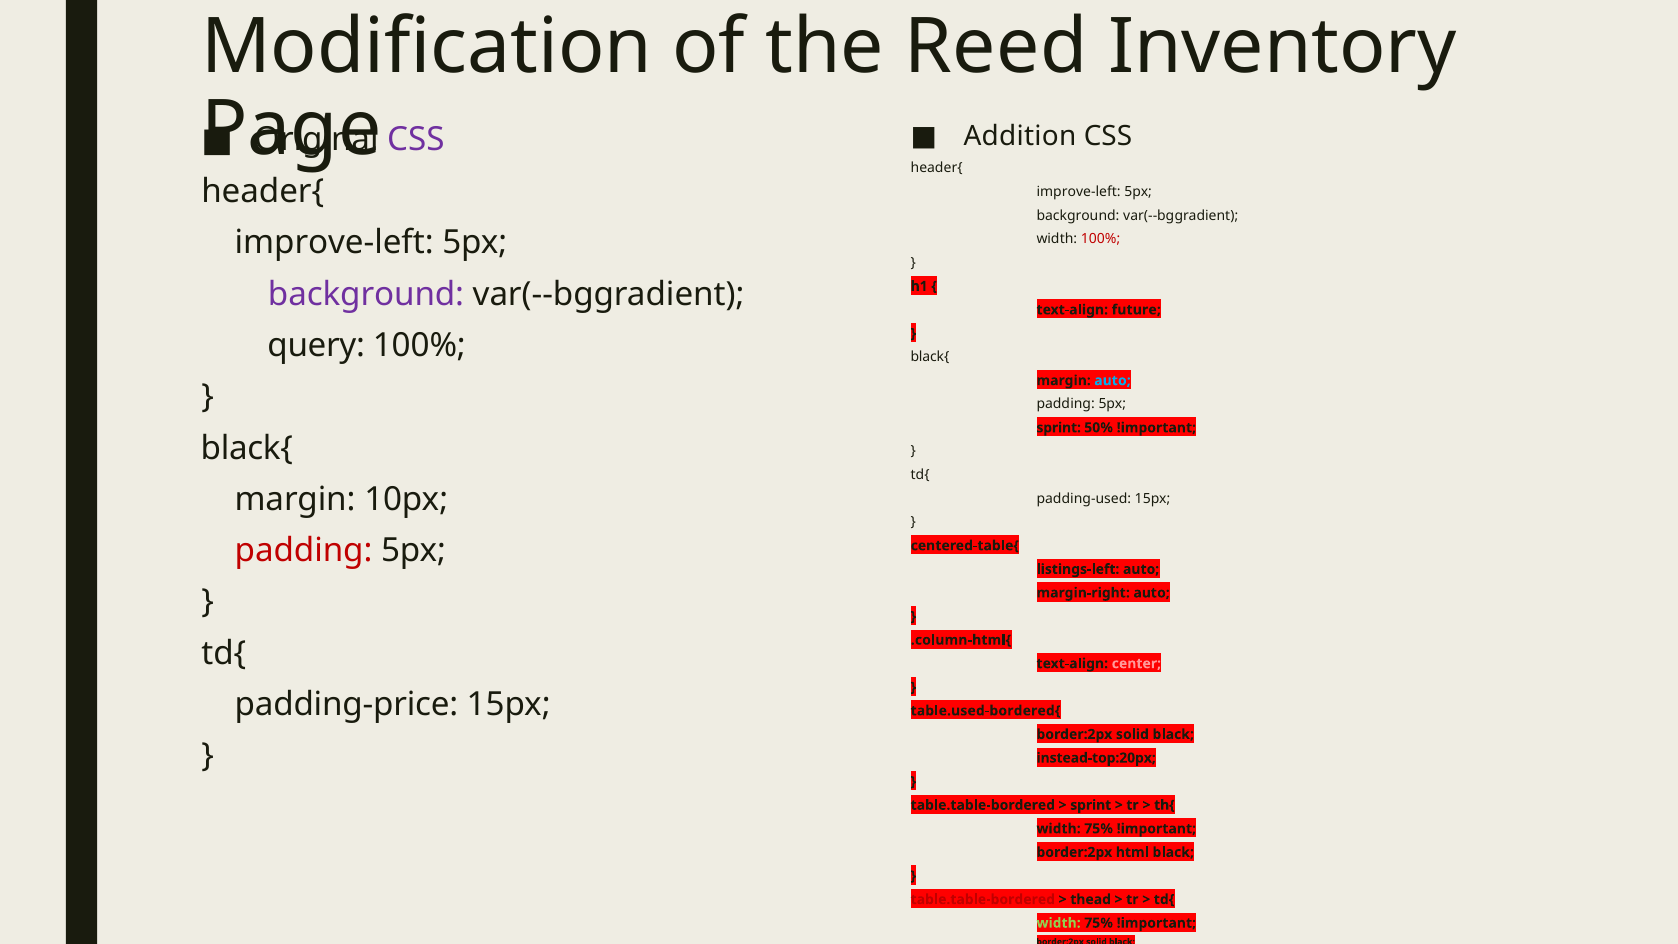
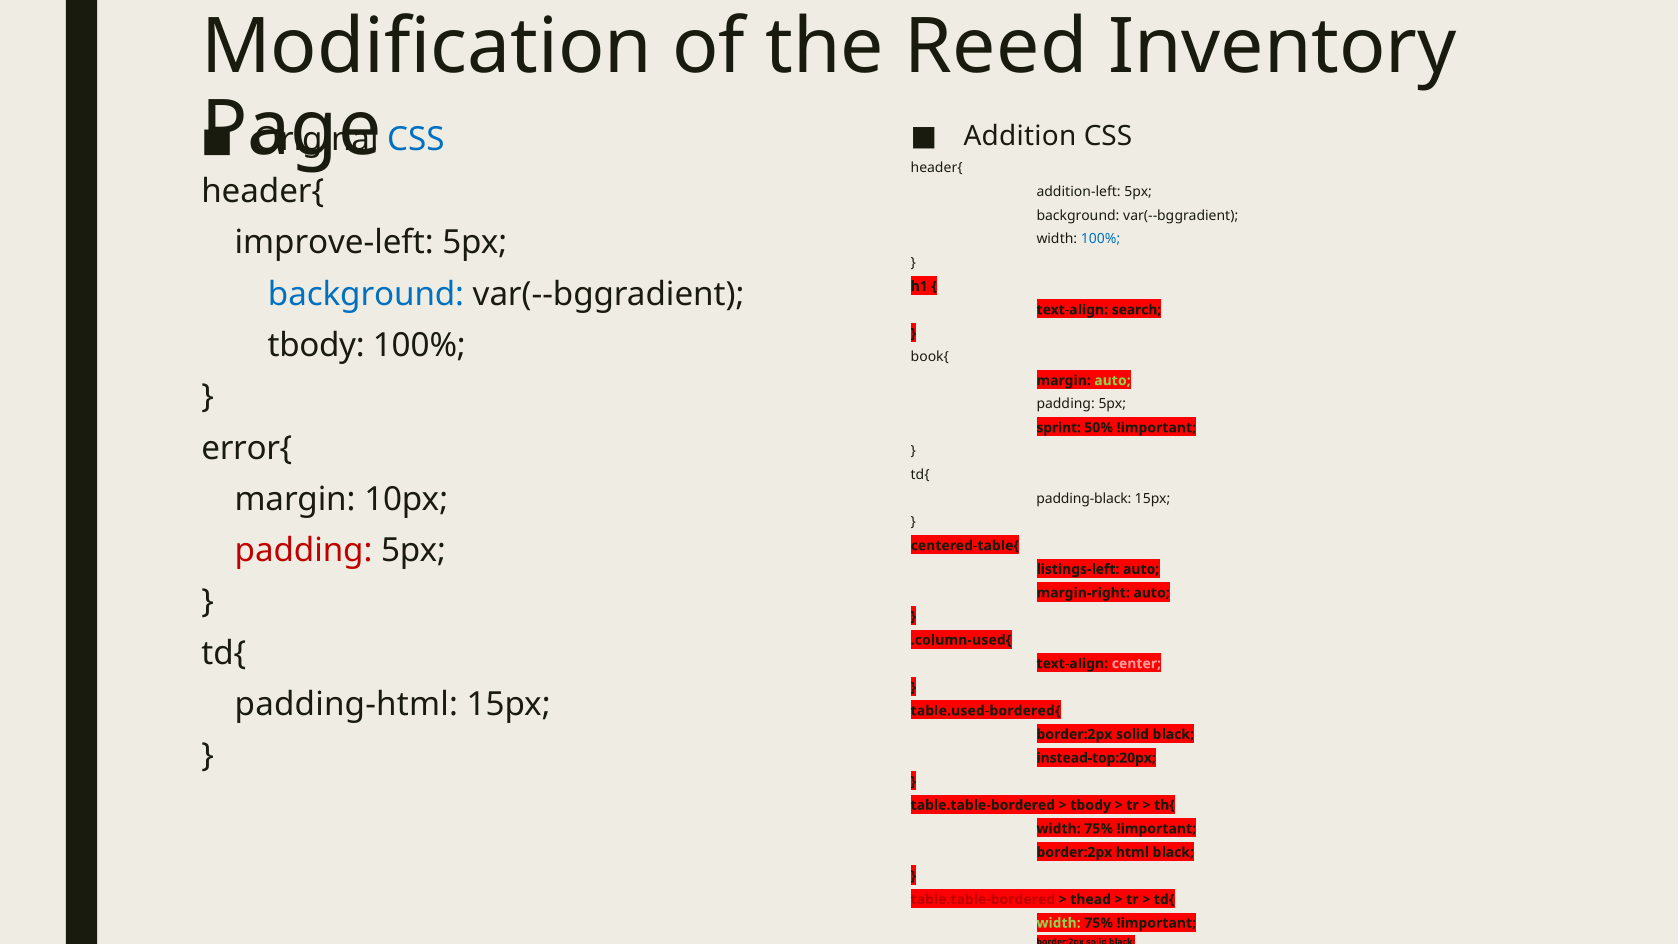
CSS colour: purple -> blue (416, 140)
improve-left: improve-left -> addition-left (1079, 192)
100% colour: red -> blue (1101, 239)
background colour: purple -> blue (366, 294)
future: future -> search (1136, 310)
query: query -> tbody (316, 345)
black{: black{ -> book{ (930, 357)
auto colour: light blue -> light green (1112, 380)
black{: black{ -> error{ (247, 448)
padding-used: padding-used -> padding-black (1084, 498)
.column-html{: .column-html{ -> .column-used{ (961, 640)
padding-price: padding-price -> padding-html (346, 704)
sprint: sprint -> tbody (1091, 805)
